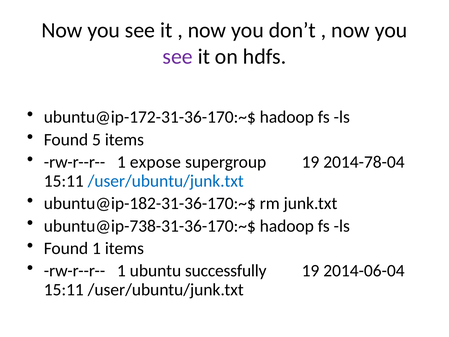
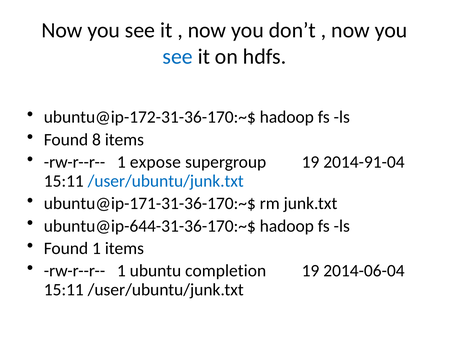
see colour: purple -> blue (178, 57)
5: 5 -> 8 (96, 140)
2014-78-04: 2014-78-04 -> 2014-91-04 (364, 162)
ubuntu@ip-182-31-36-170:~$: ubuntu@ip-182-31-36-170:~$ -> ubuntu@ip-171-31-36-170:~$ (150, 203)
ubuntu@ip-738-31-36-170:~$: ubuntu@ip-738-31-36-170:~$ -> ubuntu@ip-644-31-36-170:~$ (150, 226)
successfully: successfully -> completion (226, 271)
